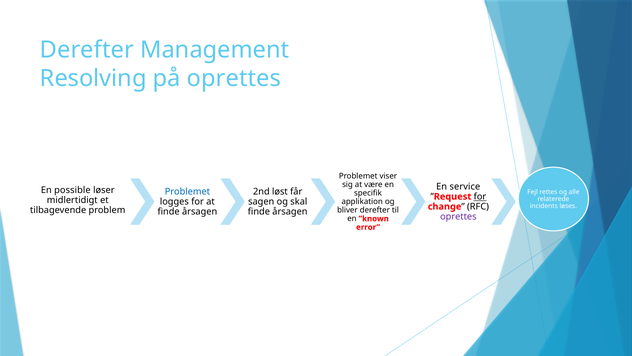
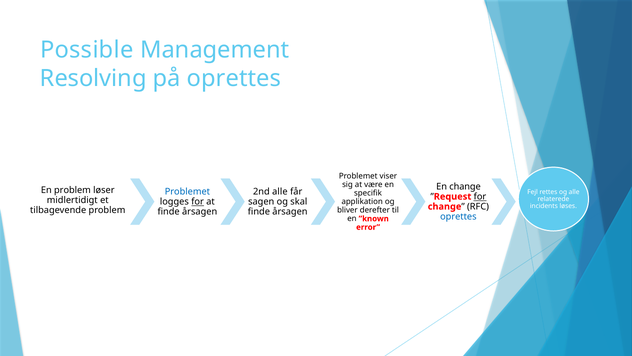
Derefter: Derefter -> Possible (87, 50)
En service: service -> change (465, 186)
En possible: possible -> problem (72, 190)
2nd løst: løst -> alle (280, 191)
for underline: none -> present (198, 201)
oprettes colour: purple -> blue (458, 216)
